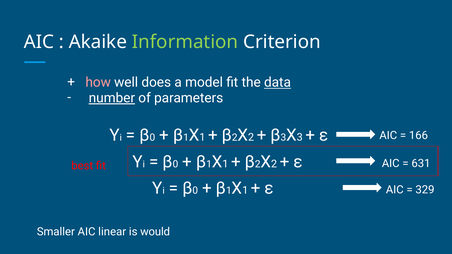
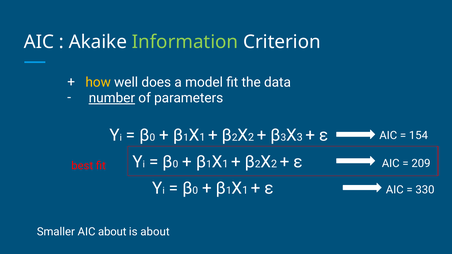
how colour: pink -> yellow (98, 83)
data underline: present -> none (277, 83)
166: 166 -> 154 (418, 135)
631: 631 -> 209 (421, 163)
329: 329 -> 330 (425, 190)
AIC linear: linear -> about (112, 232)
is would: would -> about (155, 232)
